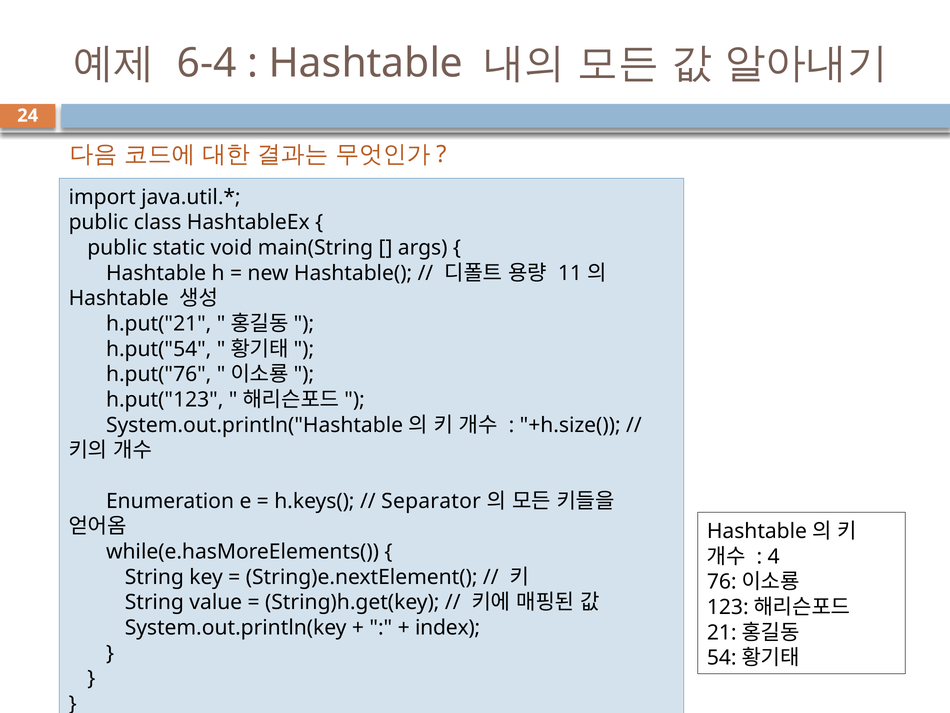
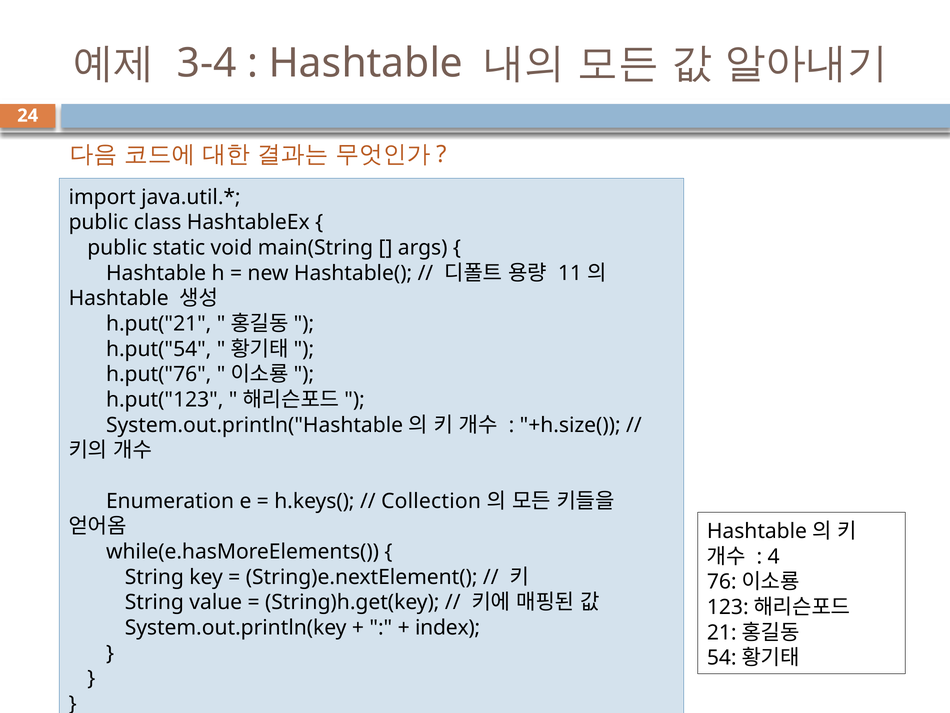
6-4: 6-4 -> 3-4 (207, 63)
Separator: Separator -> Collection (431, 501)
